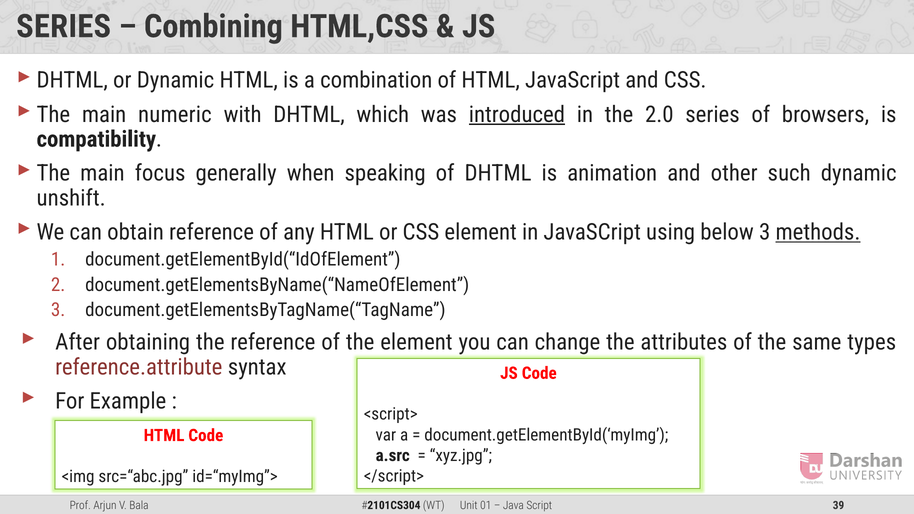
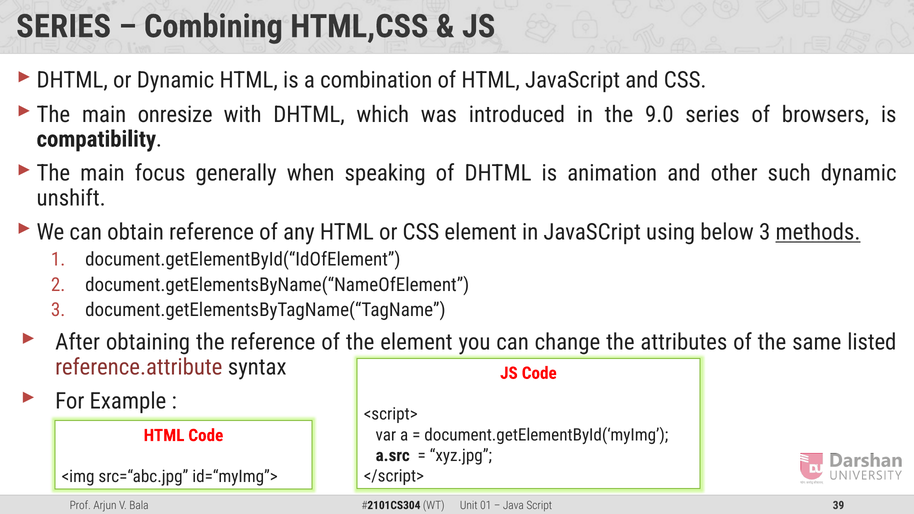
numeric: numeric -> onresize (175, 115)
introduced underline: present -> none (517, 115)
2.0: 2.0 -> 9.0 (659, 115)
types: types -> listed (872, 342)
